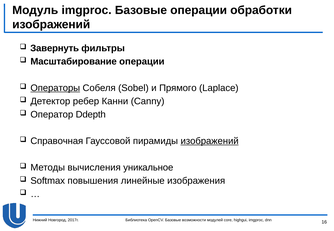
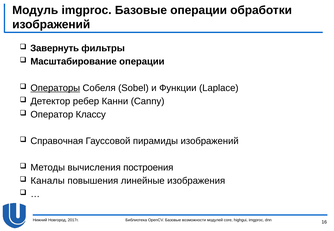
Прямого: Прямого -> Функции (178, 88)
Ddepth: Ddepth -> Классу (91, 115)
изображений underline: present -> none (210, 141)
уникальное: уникальное -> построения (148, 168)
Softmax: Softmax -> Каналы (48, 181)
